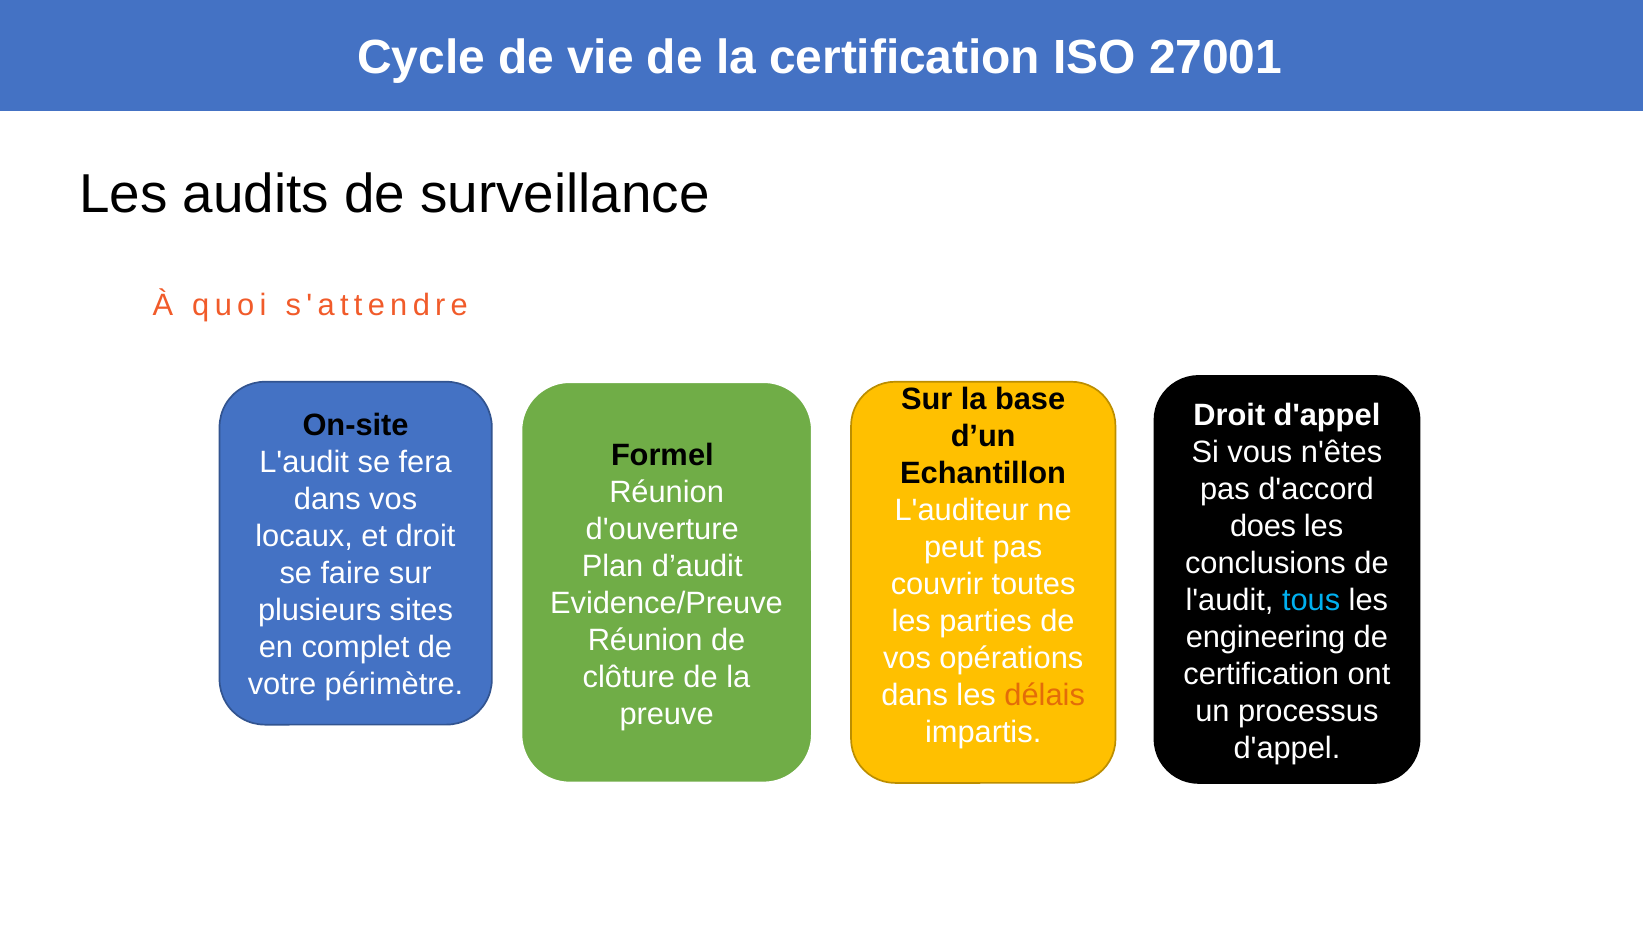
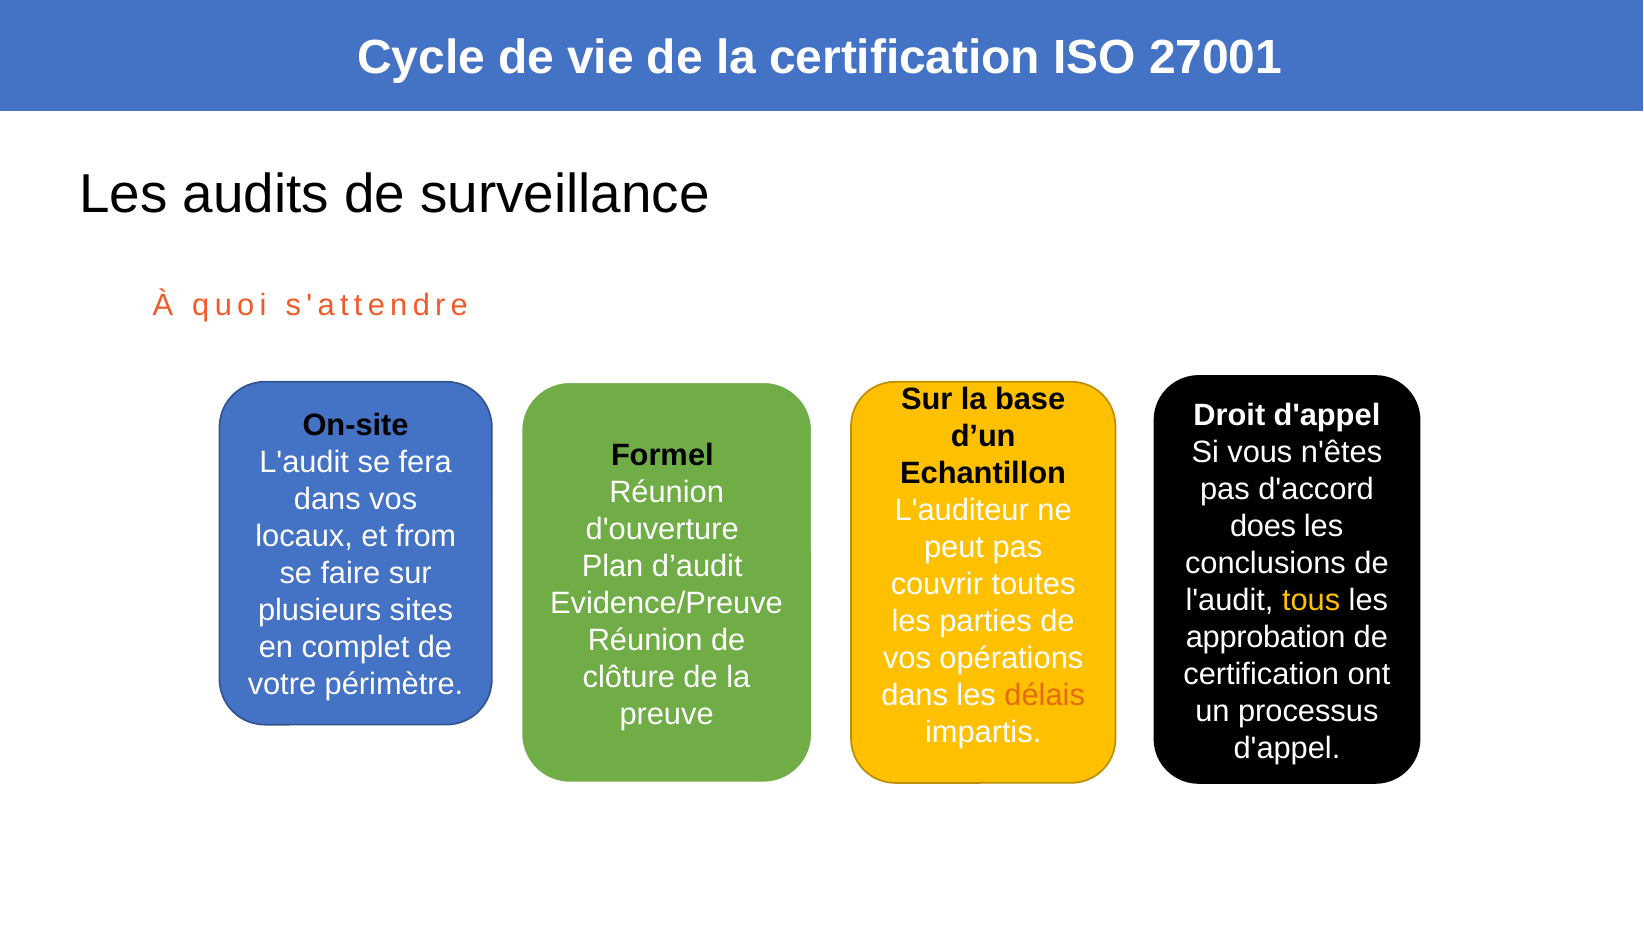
et droit: droit -> from (426, 537)
tous colour: light blue -> yellow (1311, 600)
engineering: engineering -> approbation (1266, 637)
